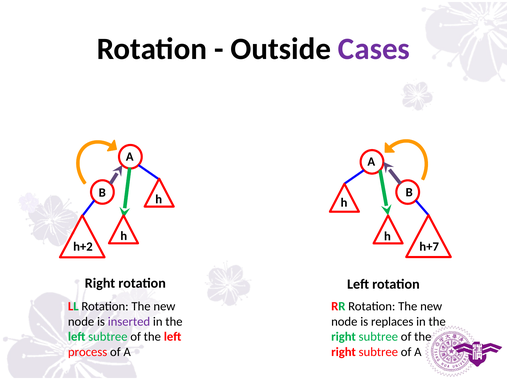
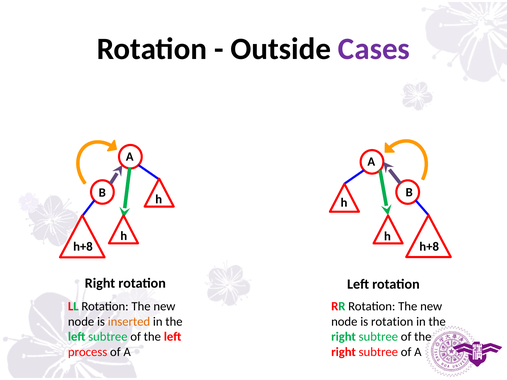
h+7: h+7 -> h+8 (429, 247)
h+2: h+2 -> h+8 (83, 247)
inserted colour: purple -> orange (129, 322)
is replaces: replaces -> rotation (392, 322)
